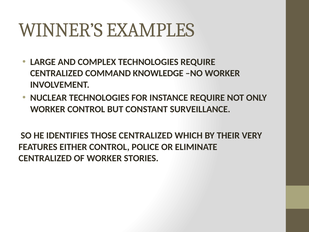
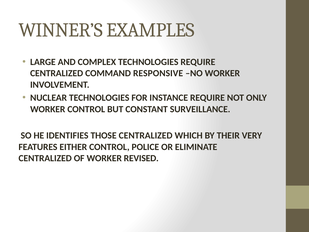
KNOWLEDGE: KNOWLEDGE -> RESPONSIVE (158, 73)
STORIES: STORIES -> REVISED (141, 158)
